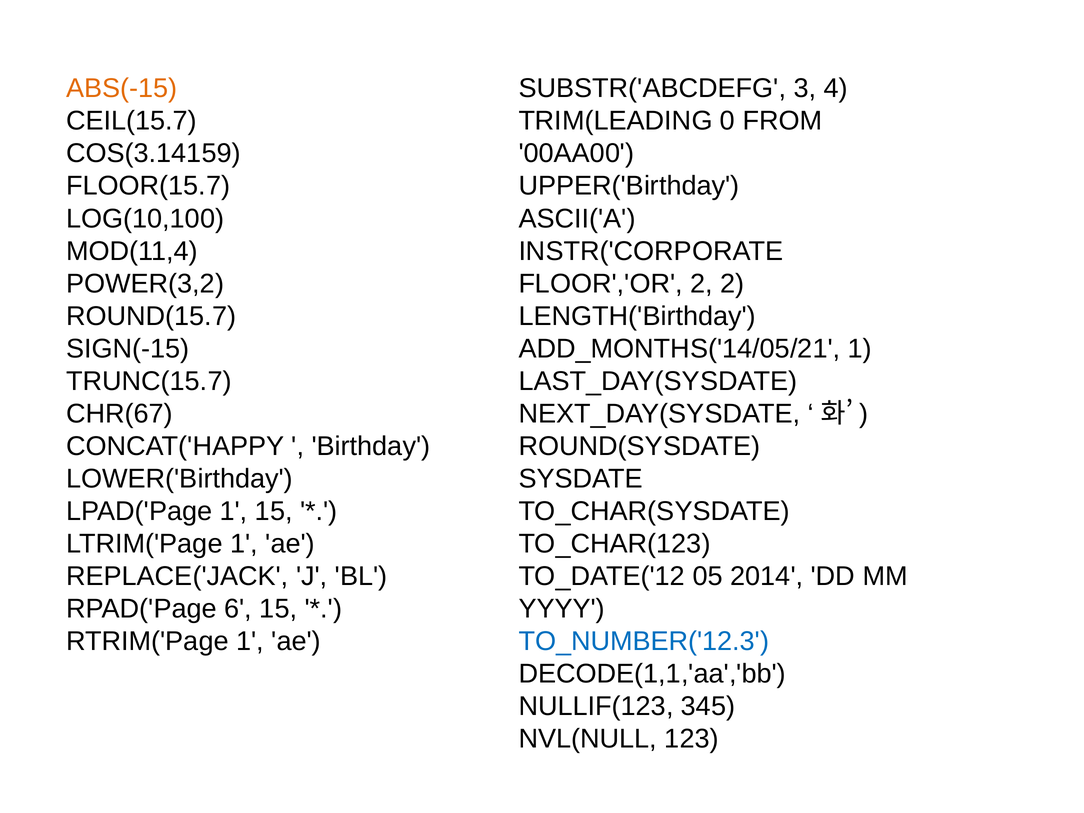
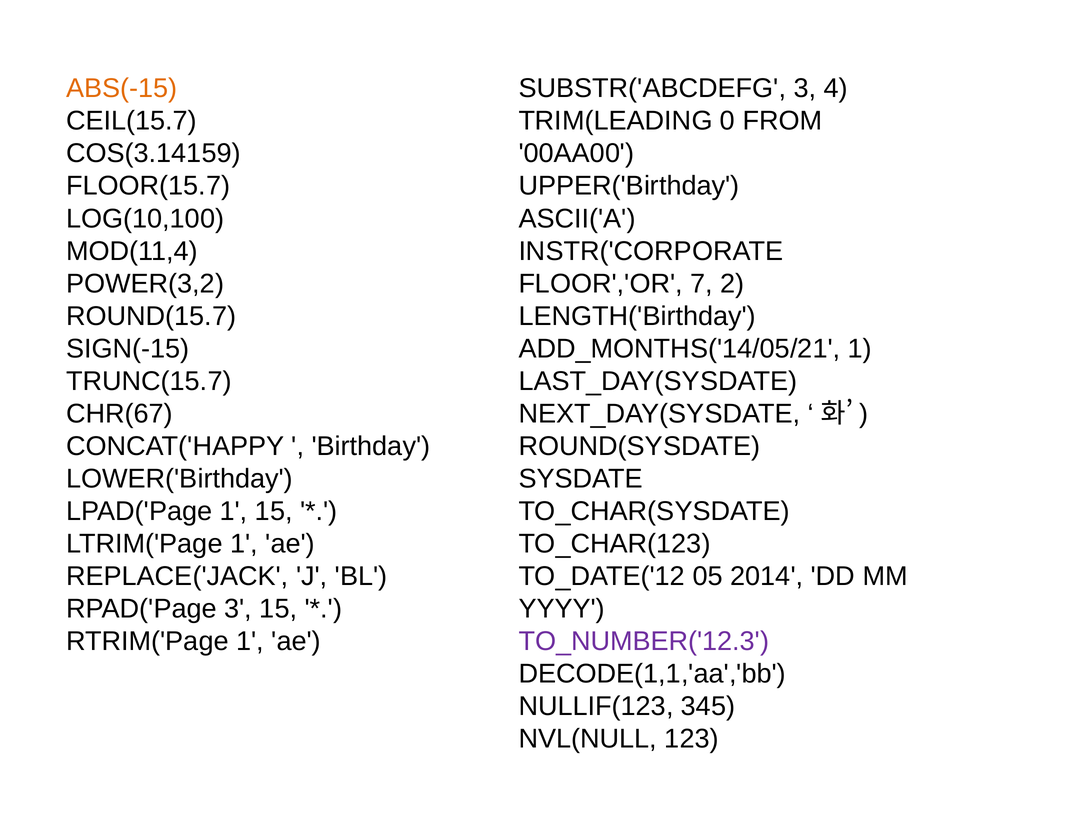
FLOOR','OR 2: 2 -> 7 (702, 284)
RPAD('Page 6: 6 -> 3 (238, 609)
TO_NUMBER('12.3 colour: blue -> purple (644, 641)
